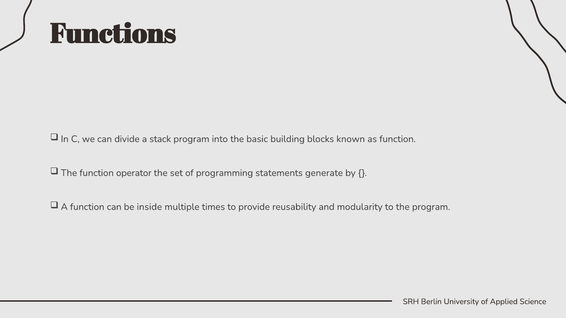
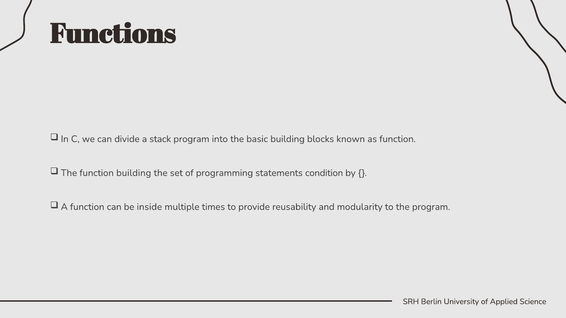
function operator: operator -> building (134, 173)
generate: generate -> condition (324, 173)
